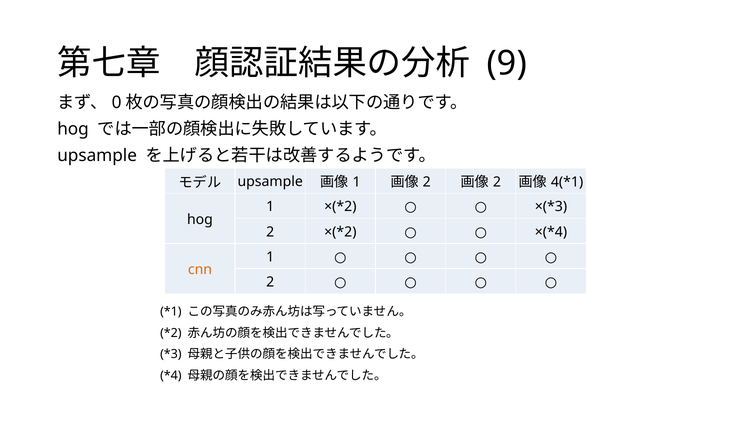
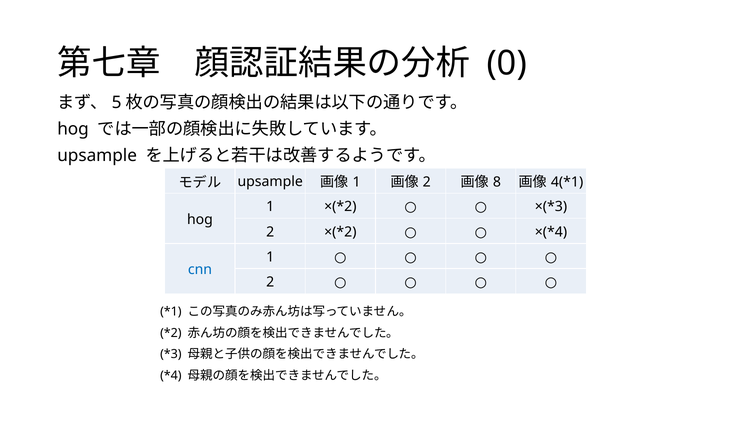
9: 9 -> 0 (507, 63)
0: 0 -> 5 (117, 102)
2: 2 -> 8 (497, 182)
cnn colour: orange -> blue (200, 269)
